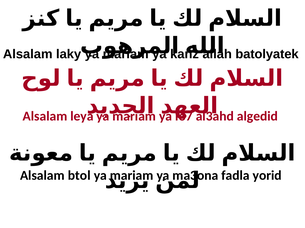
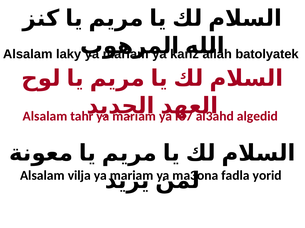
leya: leya -> tahr (82, 117)
btol: btol -> vilja (79, 176)
